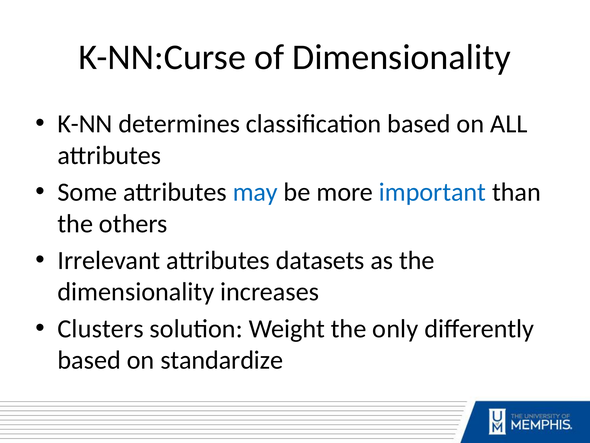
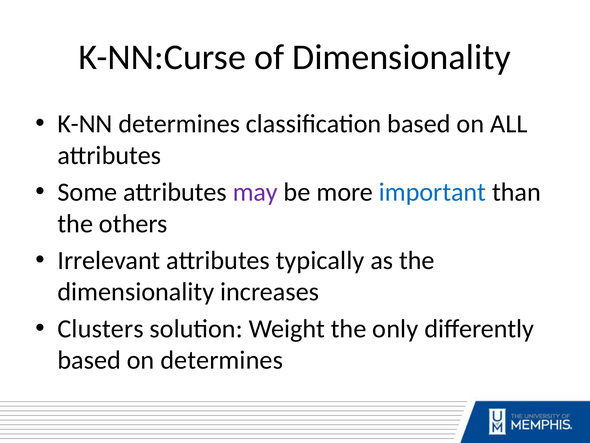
may colour: blue -> purple (255, 192)
datasets: datasets -> typically (320, 260)
on standardize: standardize -> determines (222, 360)
